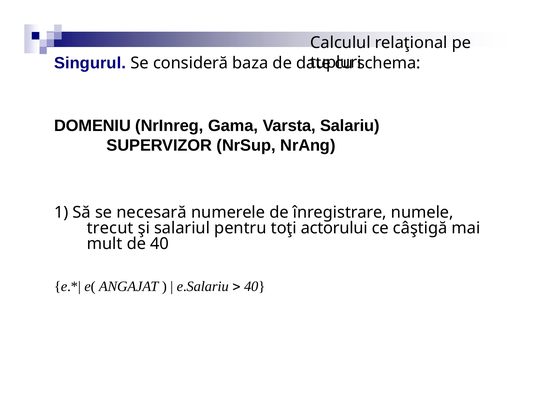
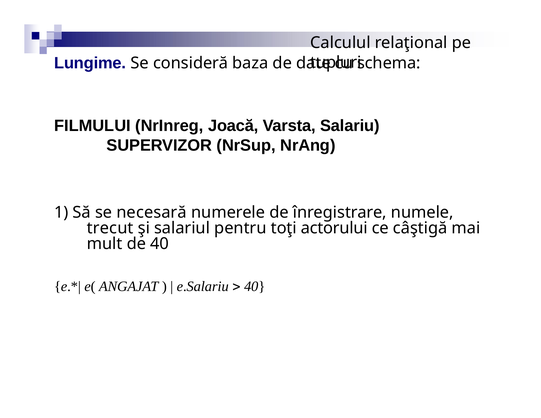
Singurul: Singurul -> Lungime (90, 63)
DOMENIU: DOMENIU -> FILMULUI (92, 126)
Gama: Gama -> Joacă (233, 126)
